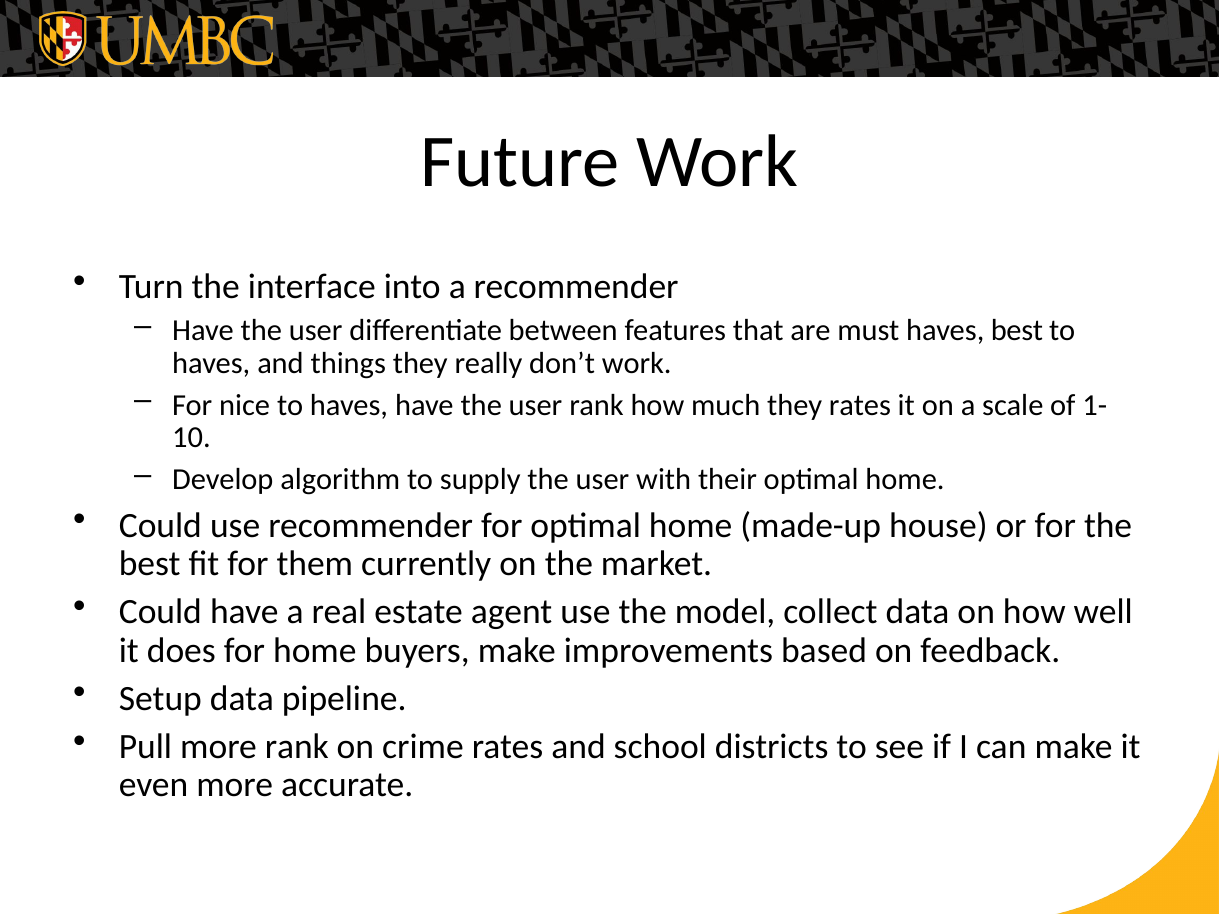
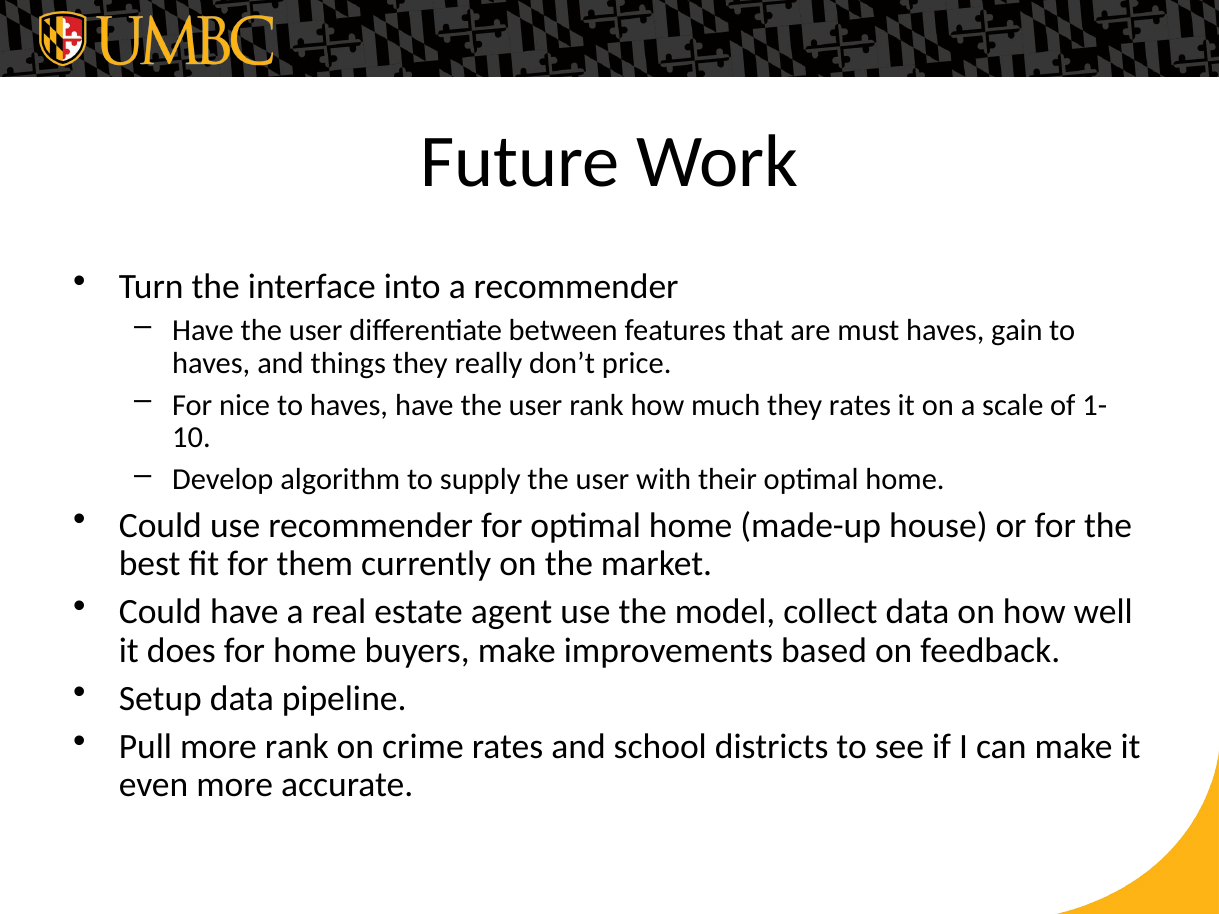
haves best: best -> gain (1017, 331)
don’t work: work -> price (637, 364)
